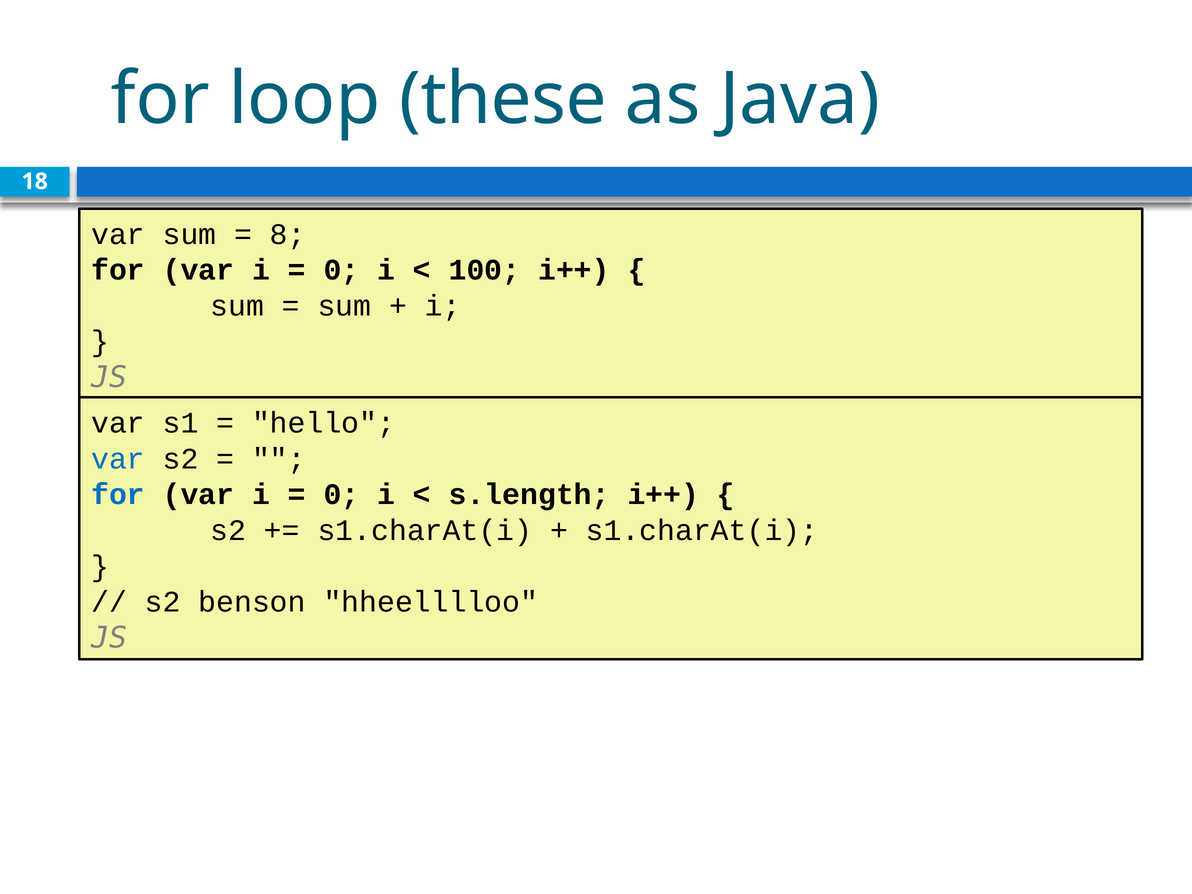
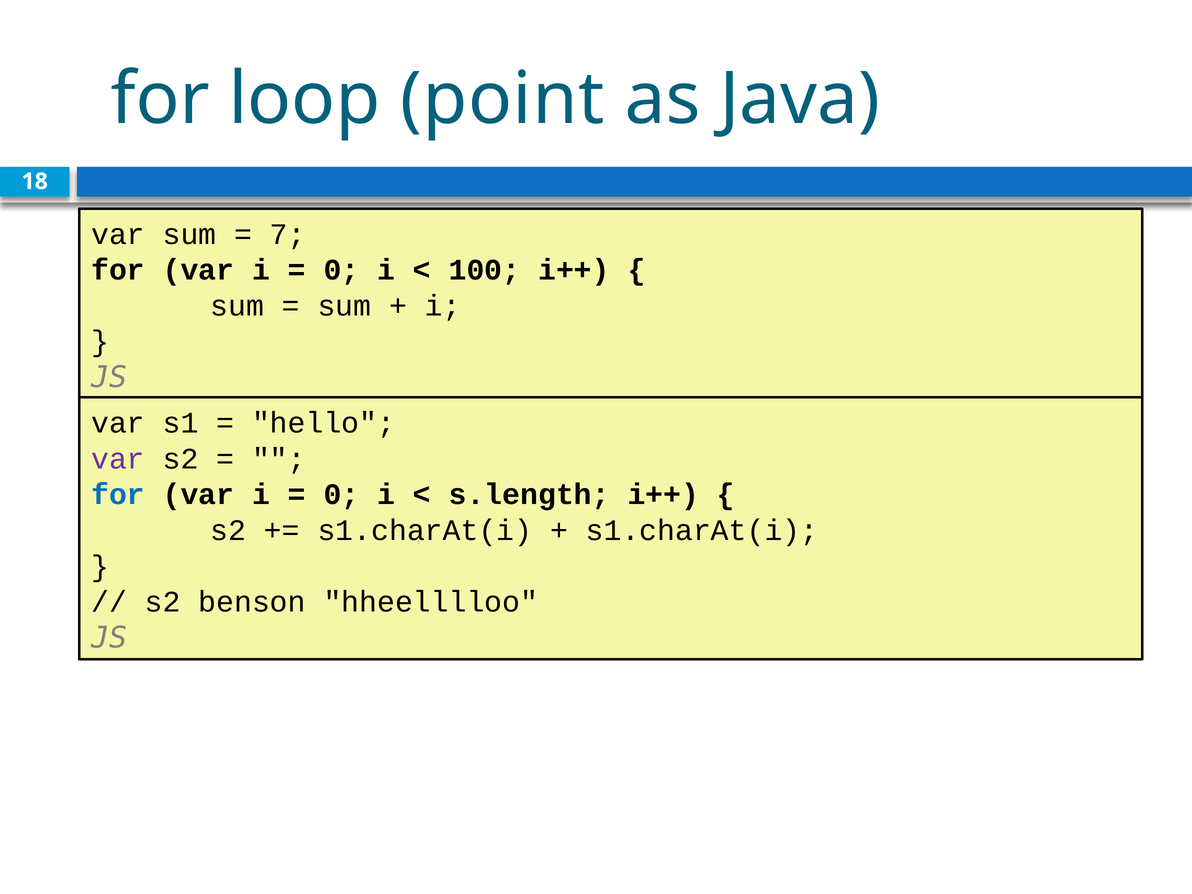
these: these -> point (502, 99)
8: 8 -> 7 (288, 234)
var colour: blue -> purple (118, 459)
